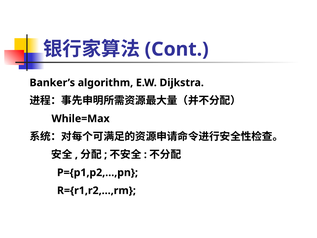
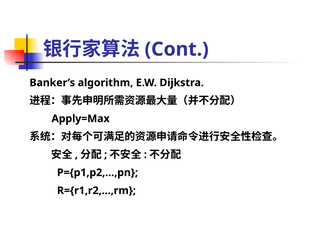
While=Max: While=Max -> Apply=Max (81, 119)
